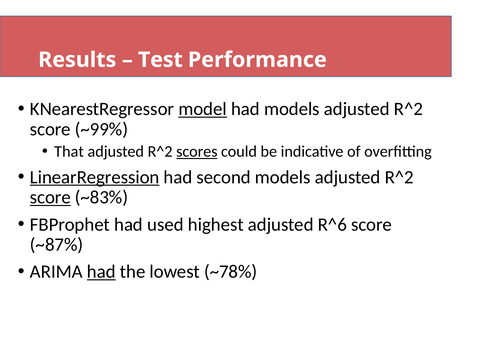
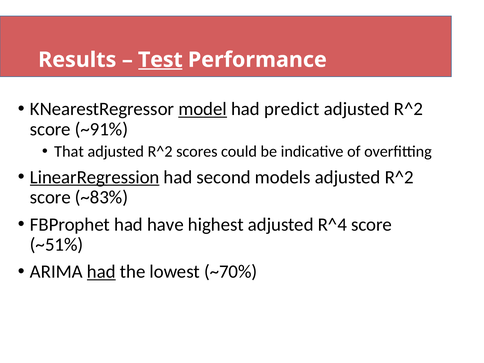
Test underline: none -> present (160, 60)
had models: models -> predict (292, 109)
~99%: ~99% -> ~91% (101, 129)
scores underline: present -> none (197, 152)
score underline: present -> none (50, 197)
used: used -> have (165, 224)
R^6: R^6 -> R^4 (332, 224)
~87%: ~87% -> ~51% (57, 245)
~78%: ~78% -> ~70% (231, 272)
